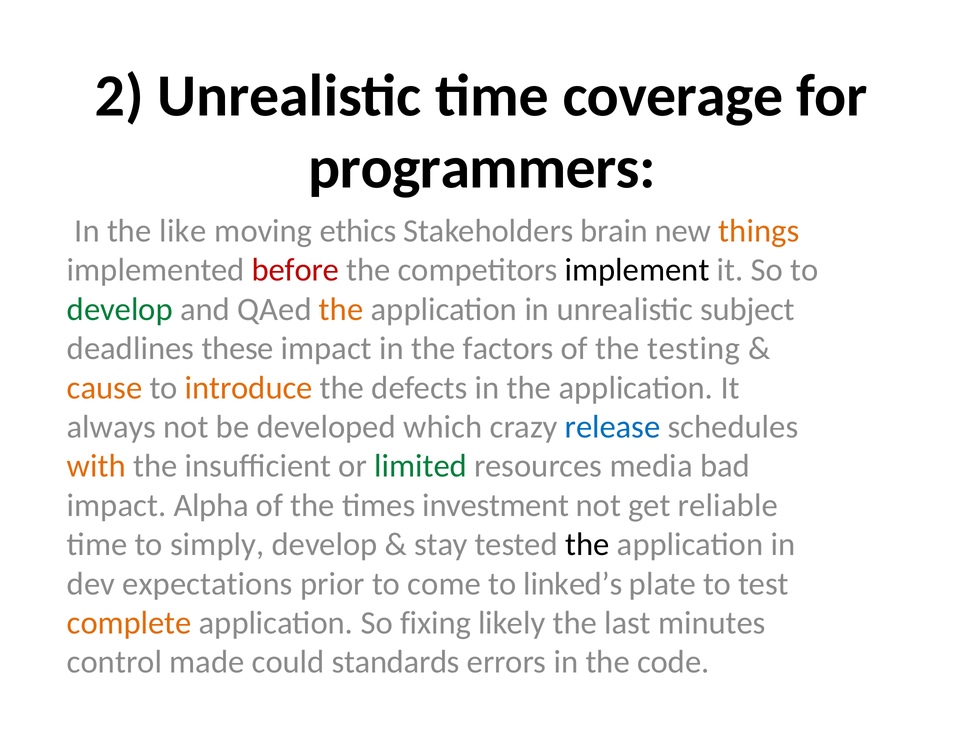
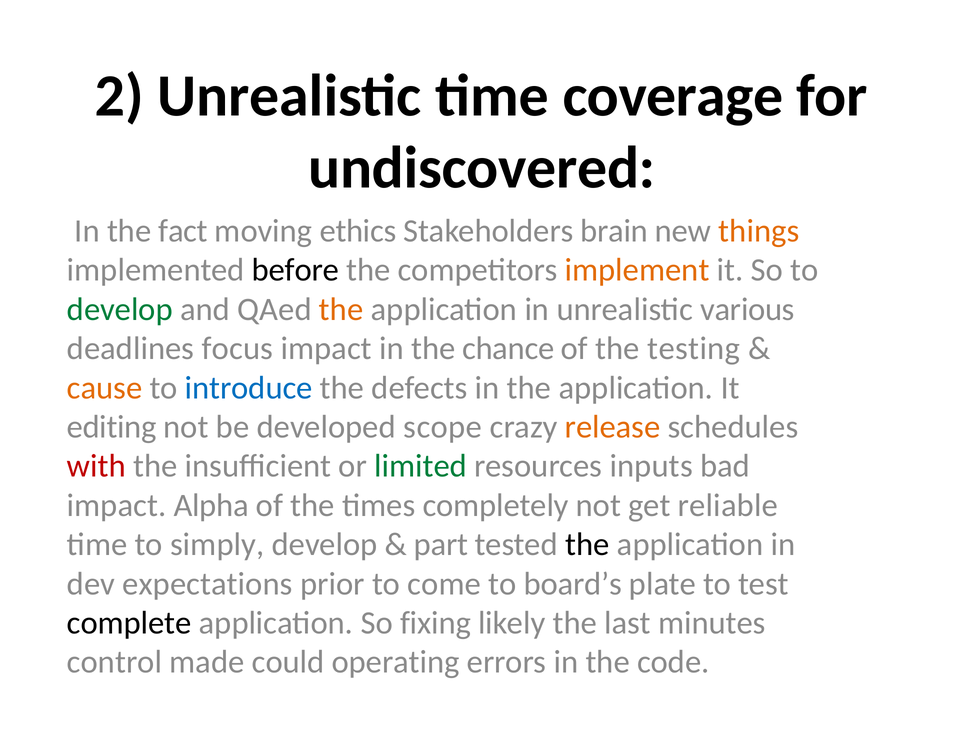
programmers: programmers -> undiscovered (482, 168)
like: like -> fact (183, 231)
before colour: red -> black (295, 270)
implement colour: black -> orange (637, 270)
subject: subject -> various (747, 309)
these: these -> focus (237, 349)
factors: factors -> chance (508, 349)
introduce colour: orange -> blue (249, 388)
always: always -> editing (112, 427)
which: which -> scope (443, 427)
release colour: blue -> orange (613, 427)
with colour: orange -> red (96, 466)
media: media -> inputs (651, 466)
investment: investment -> completely (496, 505)
stay: stay -> part (441, 545)
linked’s: linked’s -> board’s (573, 584)
complete colour: orange -> black (129, 623)
standards: standards -> operating (396, 662)
